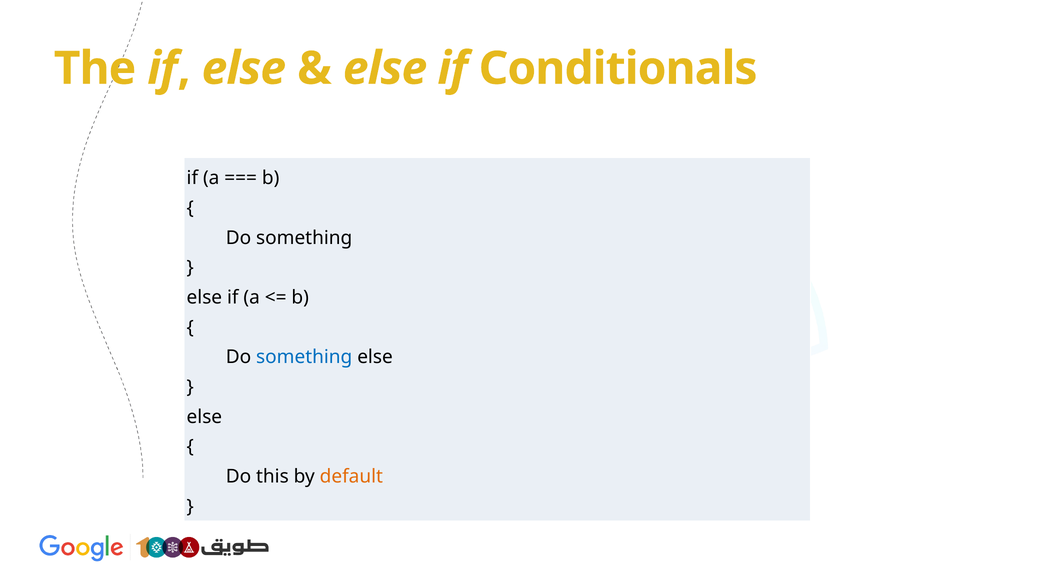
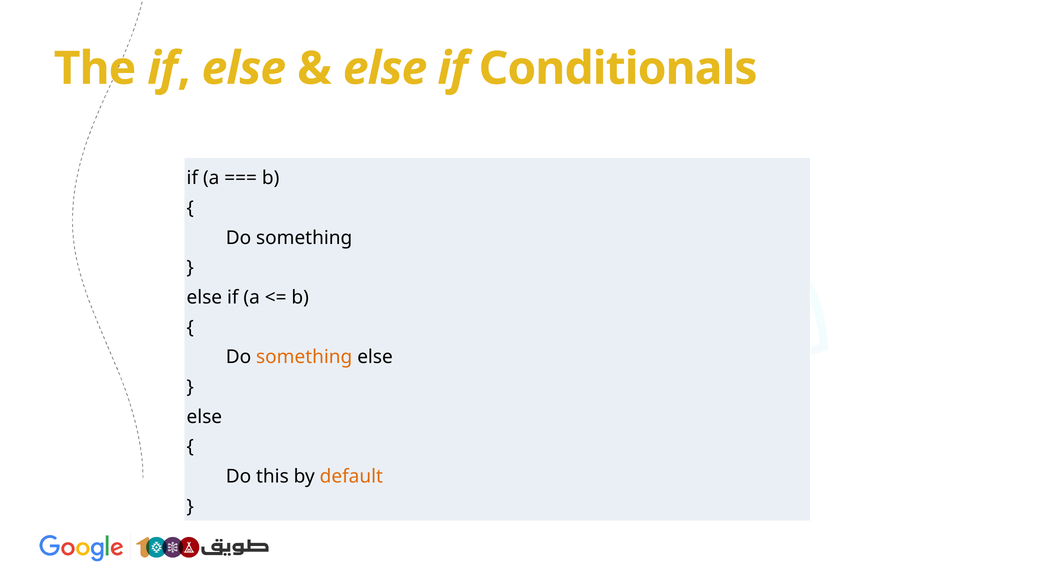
something colour: blue -> orange (304, 357)
